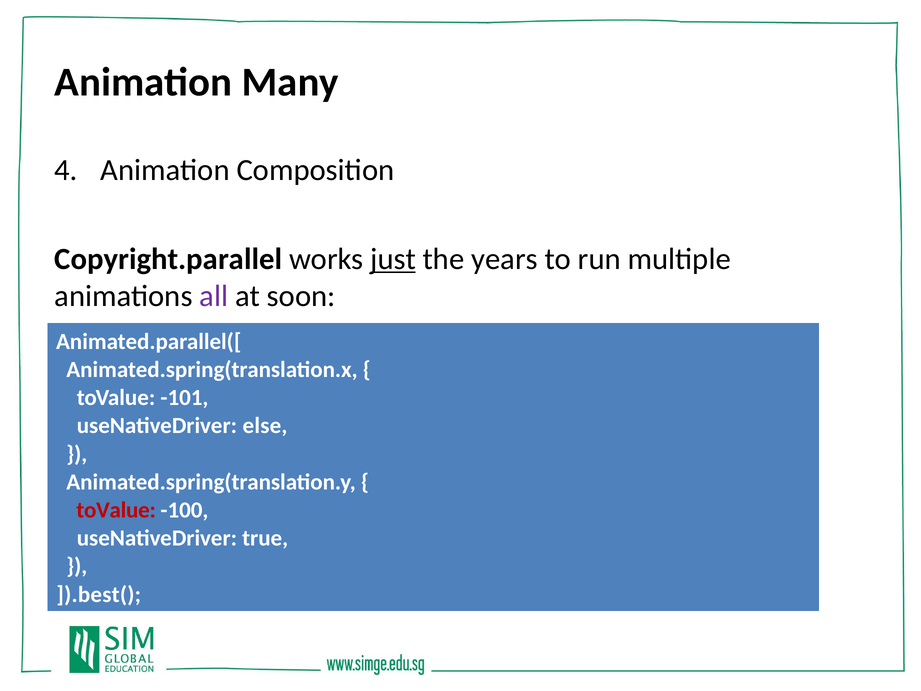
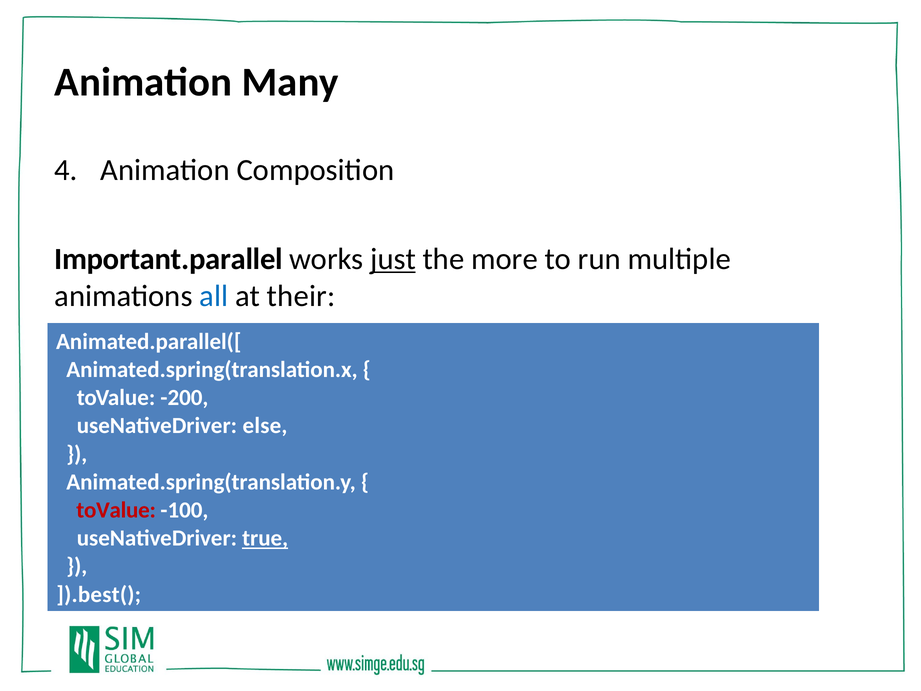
Copyright.parallel: Copyright.parallel -> Important.parallel (168, 259)
years: years -> more (505, 259)
all colour: purple -> blue (214, 296)
soon: soon -> their (301, 296)
-101: -101 -> -200 (184, 398)
true underline: none -> present (265, 538)
